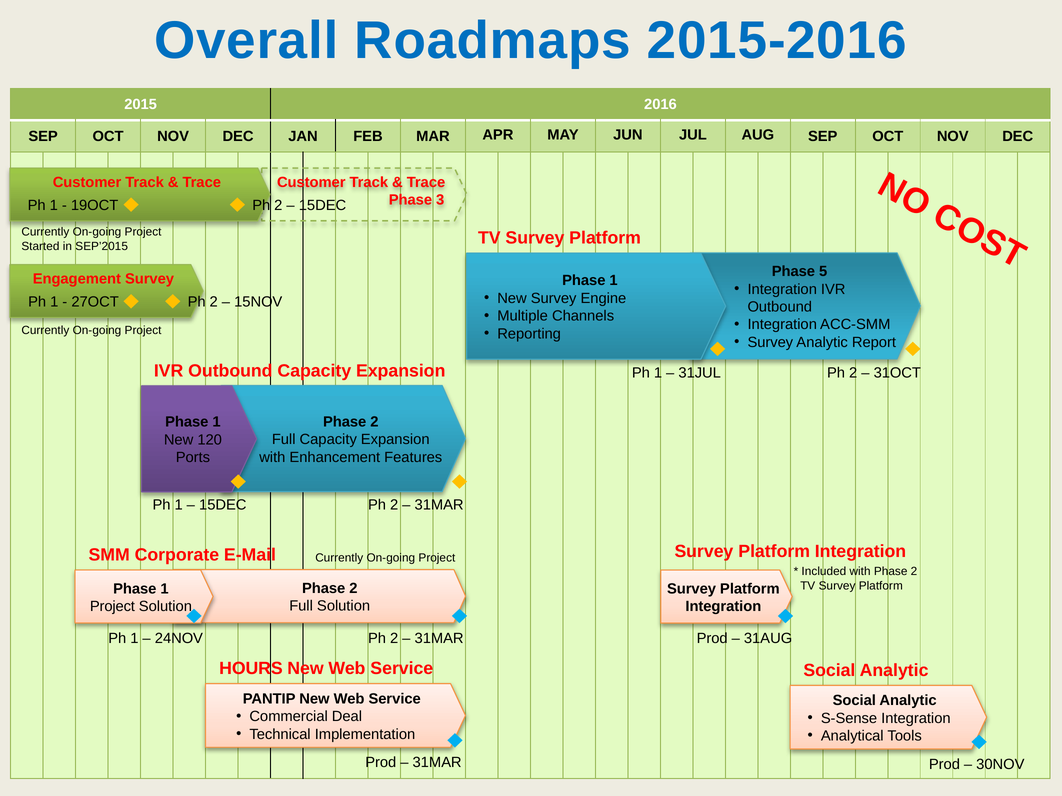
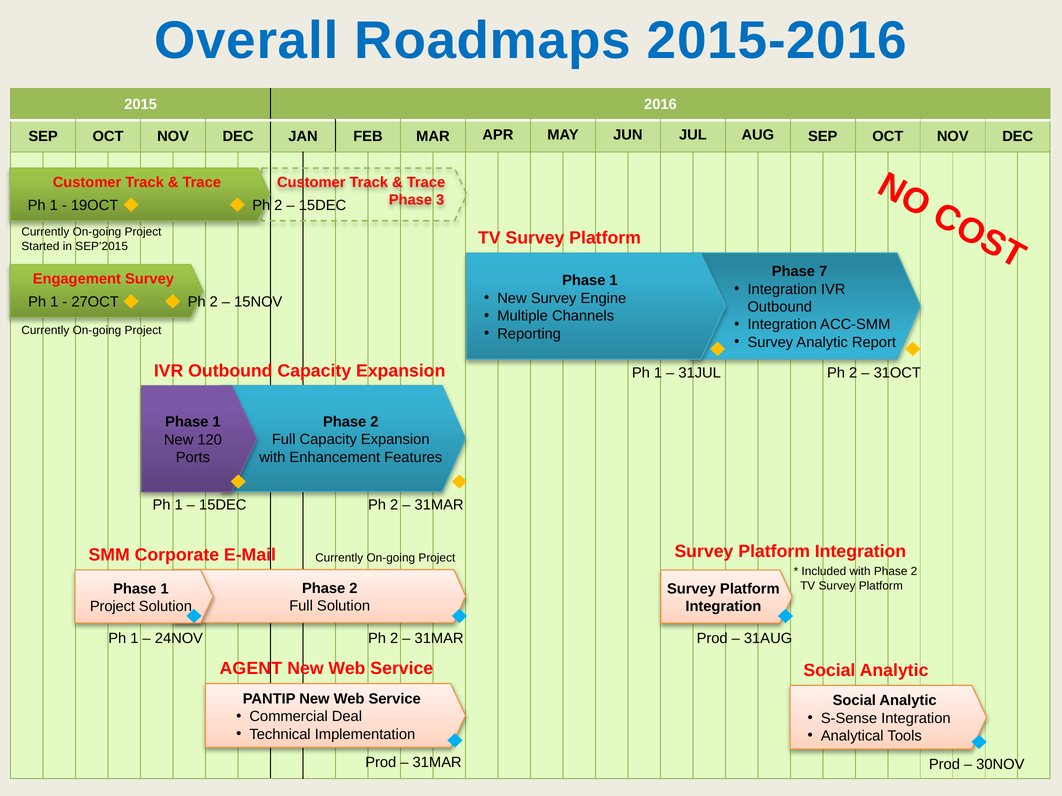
5: 5 -> 7 (823, 272)
HOURS: HOURS -> AGENT (251, 669)
